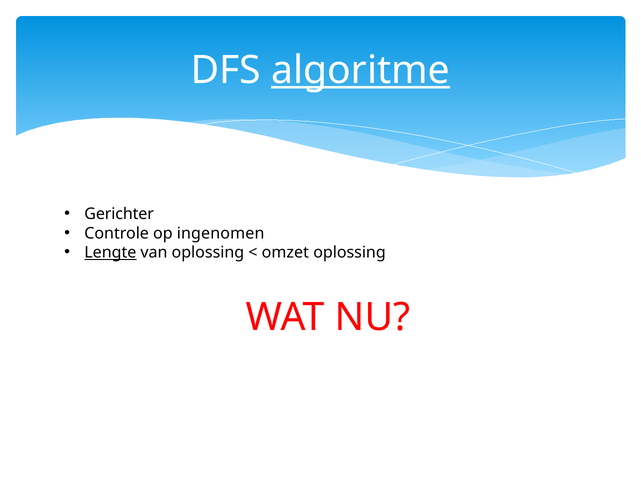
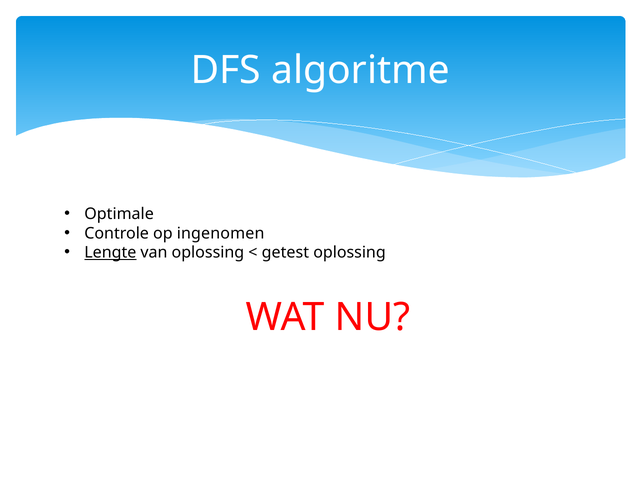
algoritme underline: present -> none (361, 70)
Gerichter: Gerichter -> Optimale (119, 214)
omzet: omzet -> getest (285, 252)
